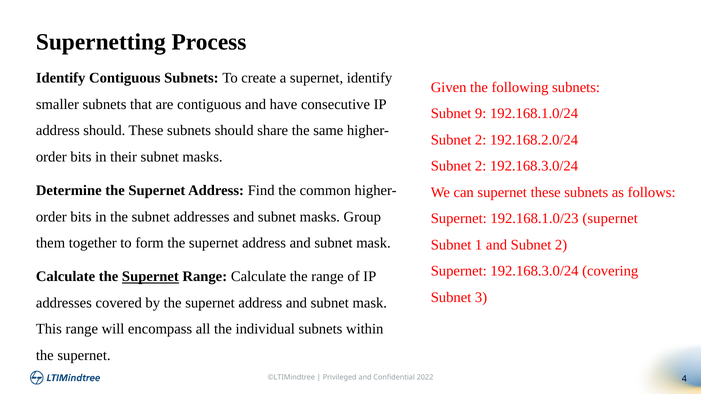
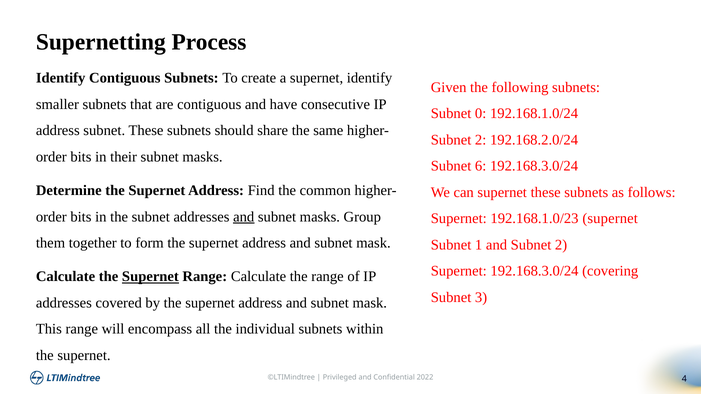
9: 9 -> 0 (481, 114)
address should: should -> subnet (104, 131)
2: 2 -> 6 (481, 166)
and underline: none -> present (244, 217)
